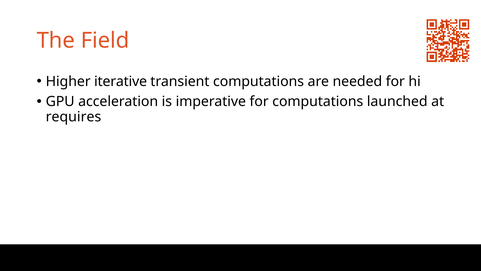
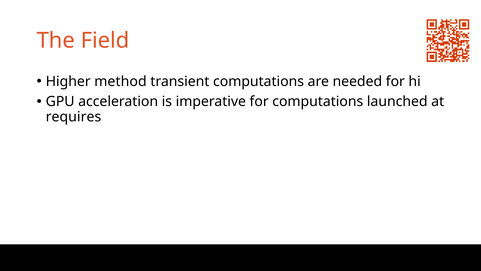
iterative: iterative -> method (120, 81)
